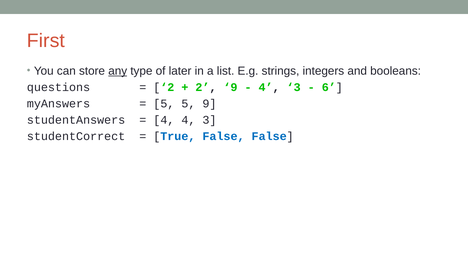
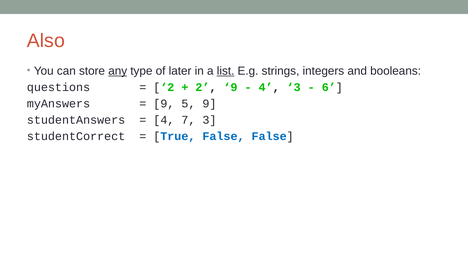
First: First -> Also (46, 41)
list underline: none -> present (226, 71)
5: 5 -> 9 (164, 104)
4 4: 4 -> 7 (188, 120)
